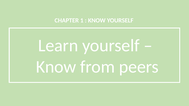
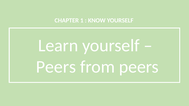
Know: Know -> Peers (56, 67)
